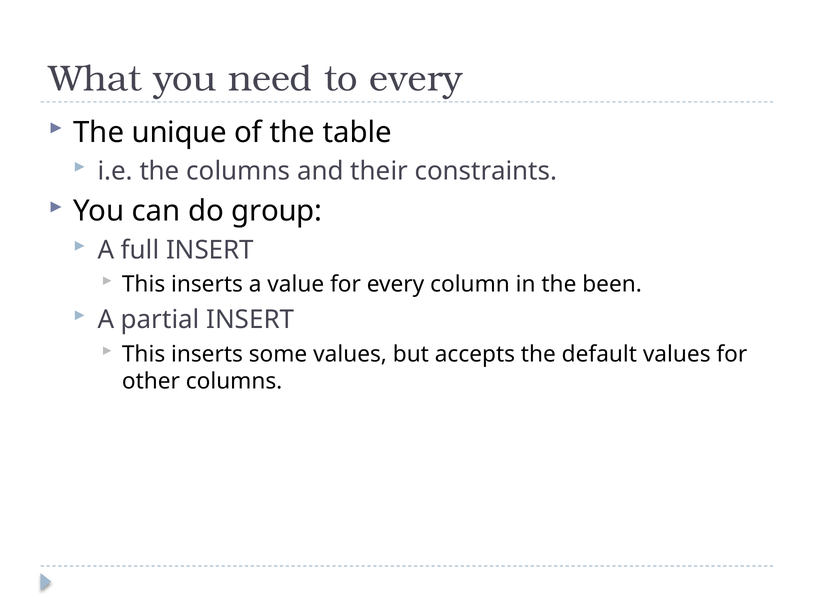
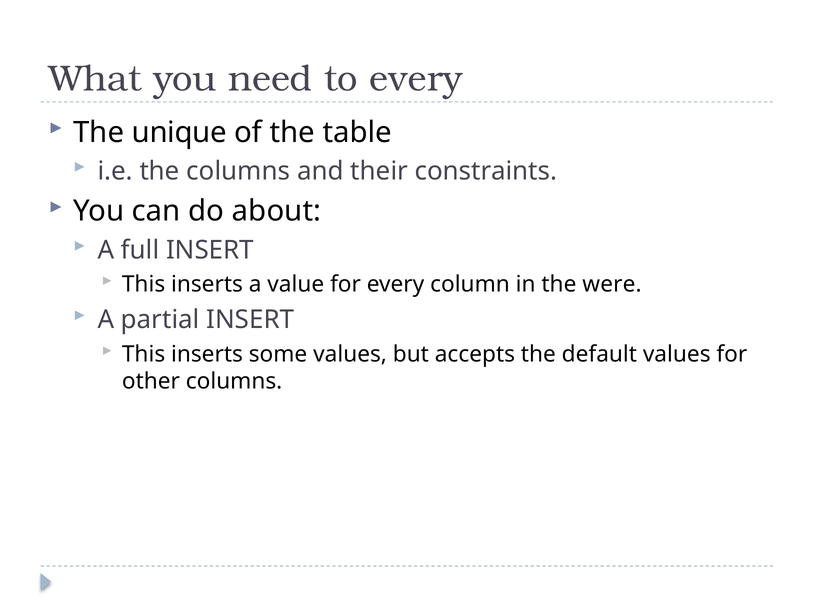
group: group -> about (277, 211)
been: been -> were (612, 284)
